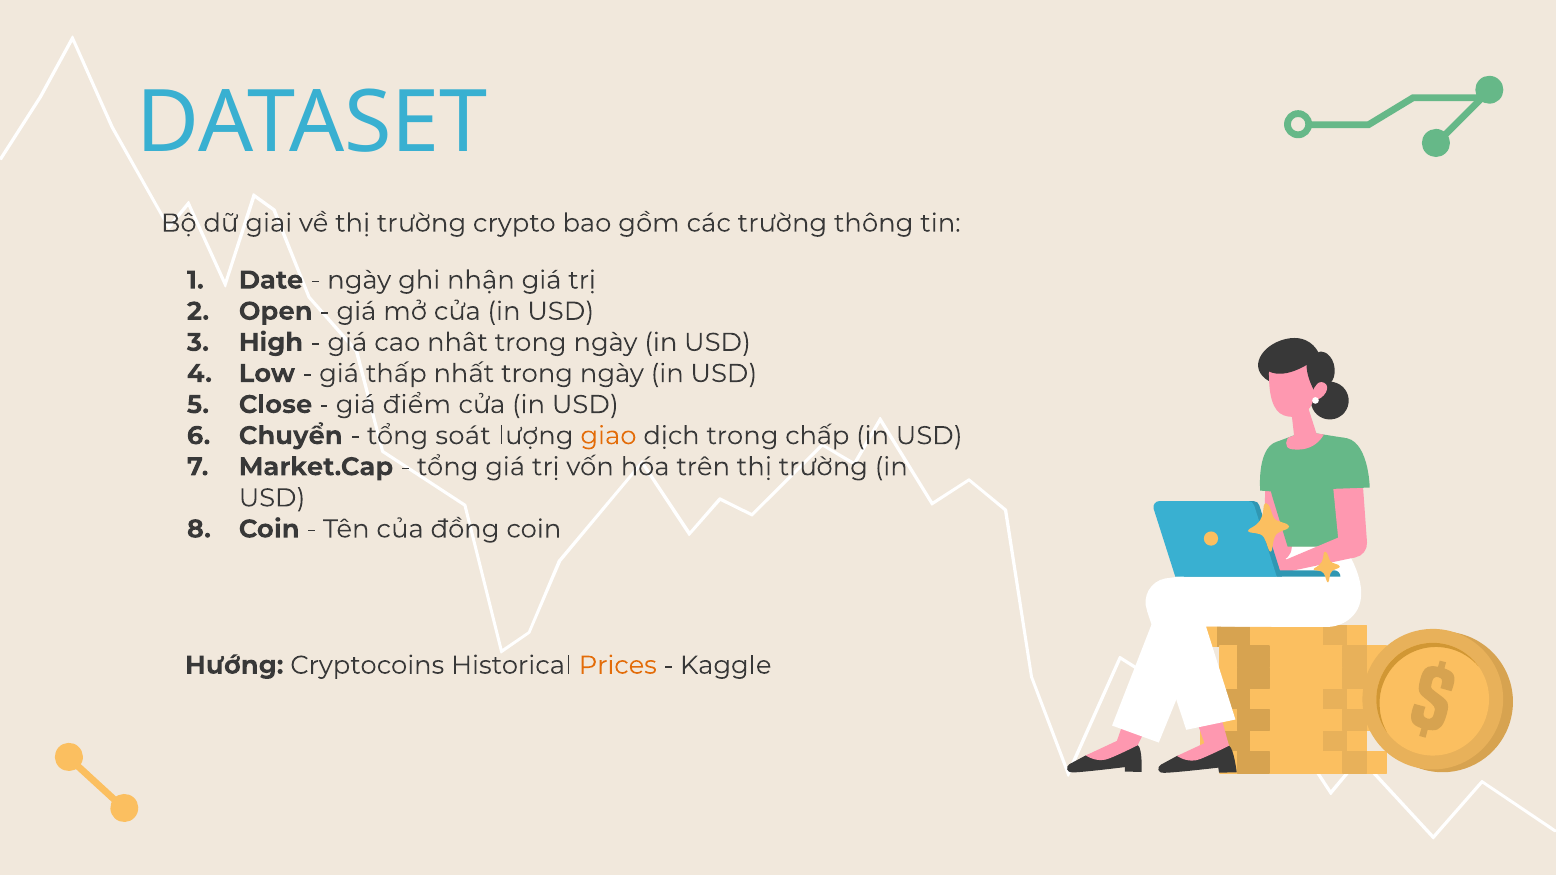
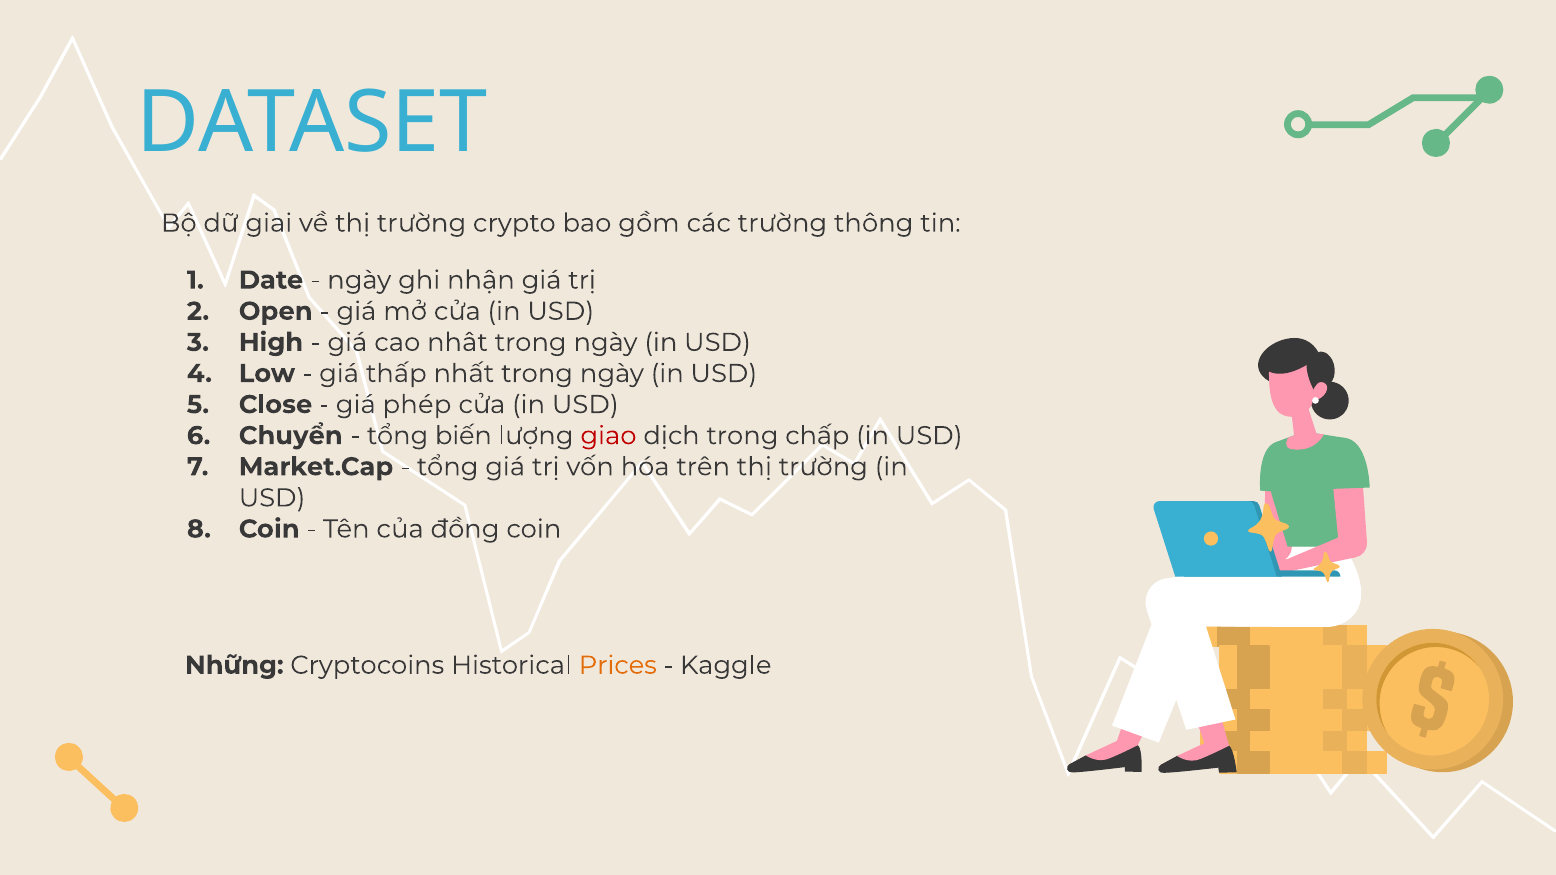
điểm: điểm -> phép (417, 405)
soát: soát -> biến (463, 436)
giao colour: orange -> red (608, 436)
Hướng: Hướng -> Những (234, 665)
